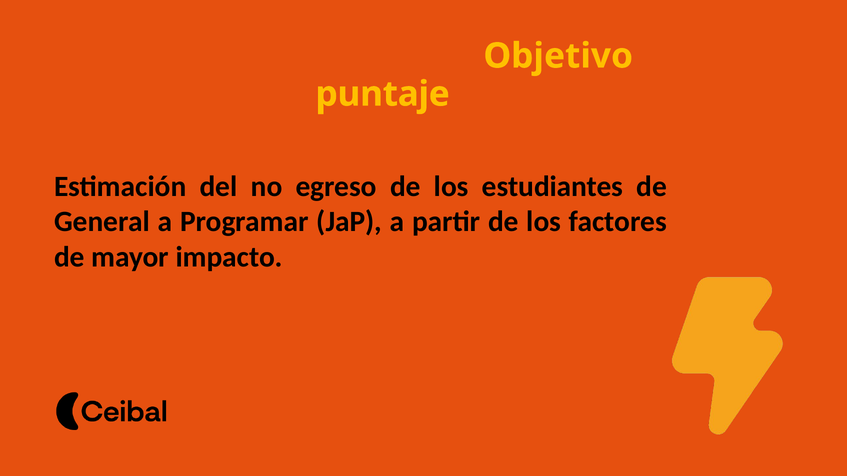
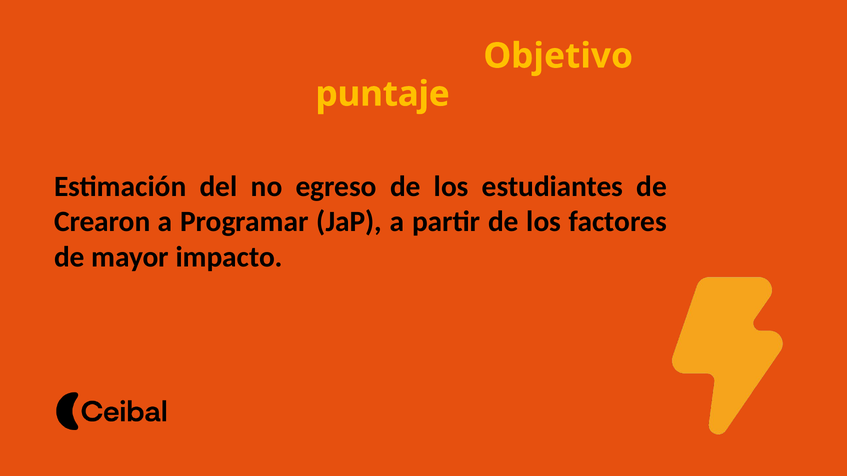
General: General -> Crearon (102, 222)
